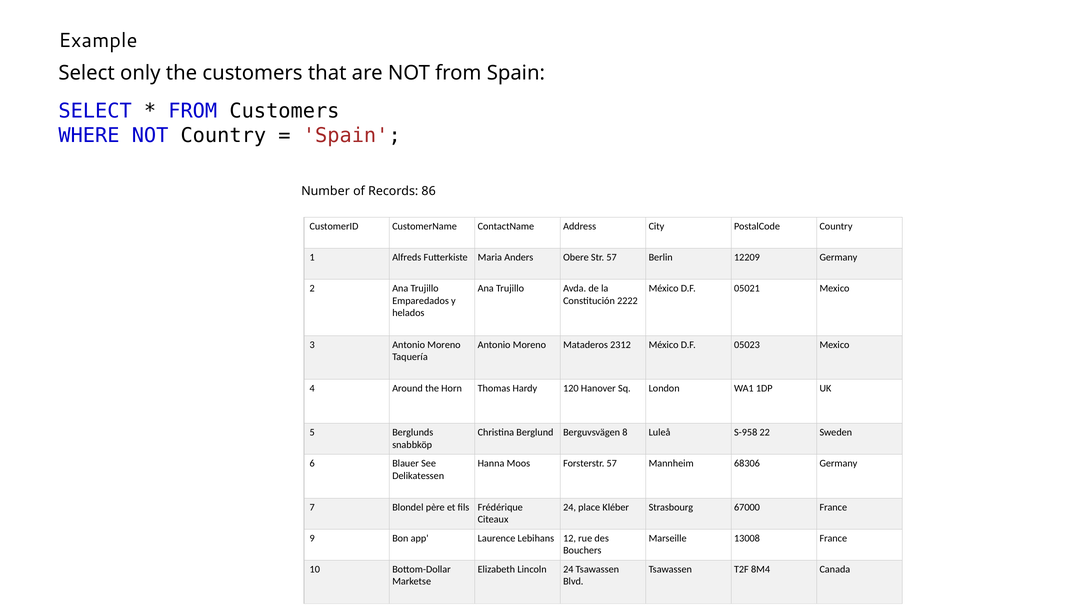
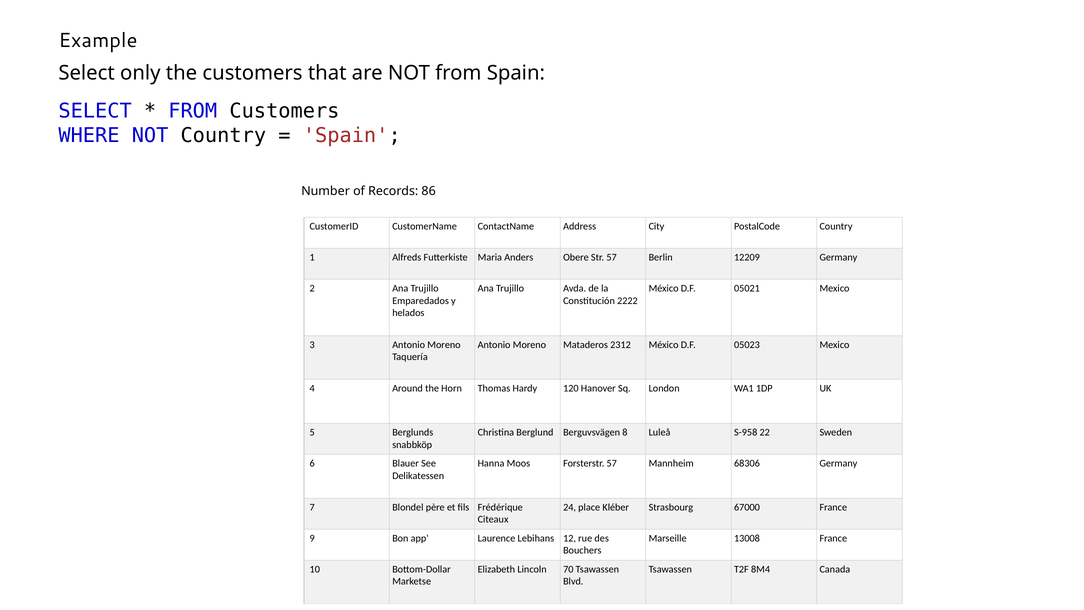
Lincoln 24: 24 -> 70 (568, 569)
